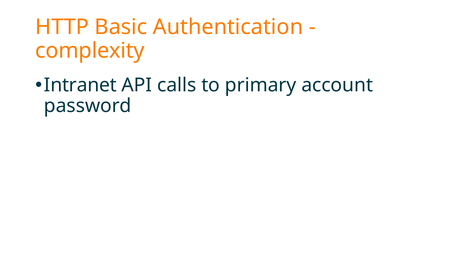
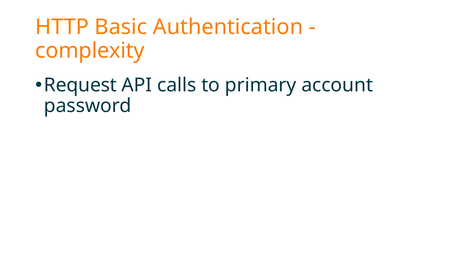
Intranet: Intranet -> Request (80, 85)
